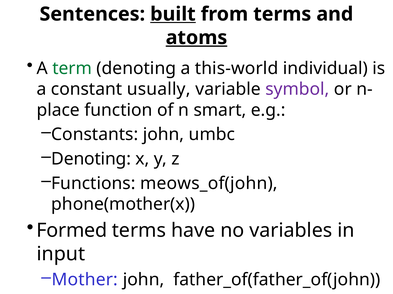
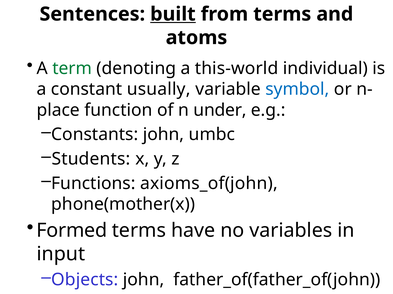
atoms underline: present -> none (196, 38)
symbol colour: purple -> blue (297, 89)
smart: smart -> under (220, 110)
Denoting: Denoting -> Students (91, 159)
meows_of(john: meows_of(john -> axioms_of(john (209, 184)
Mother: Mother -> Objects (85, 280)
